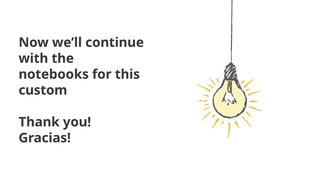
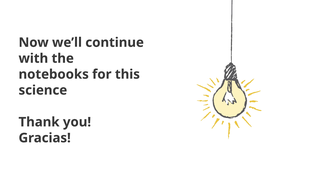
custom: custom -> science (43, 90)
